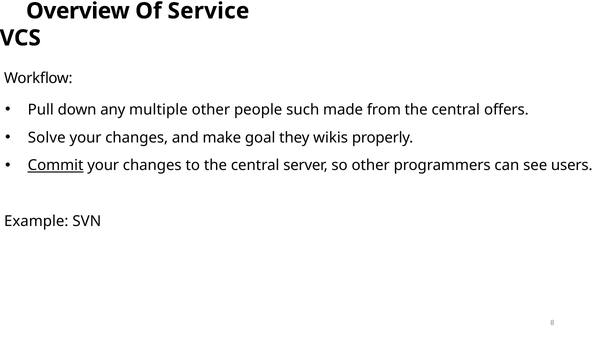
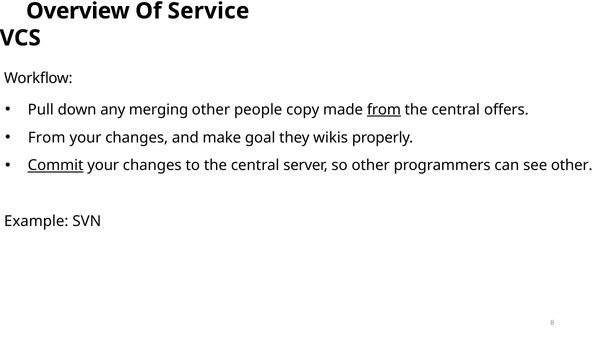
multiple: multiple -> merging (159, 110)
such: such -> copy (303, 110)
from underline: none -> present (384, 110)
Solve: Solve -> From (47, 137)
see users: users -> other (572, 165)
